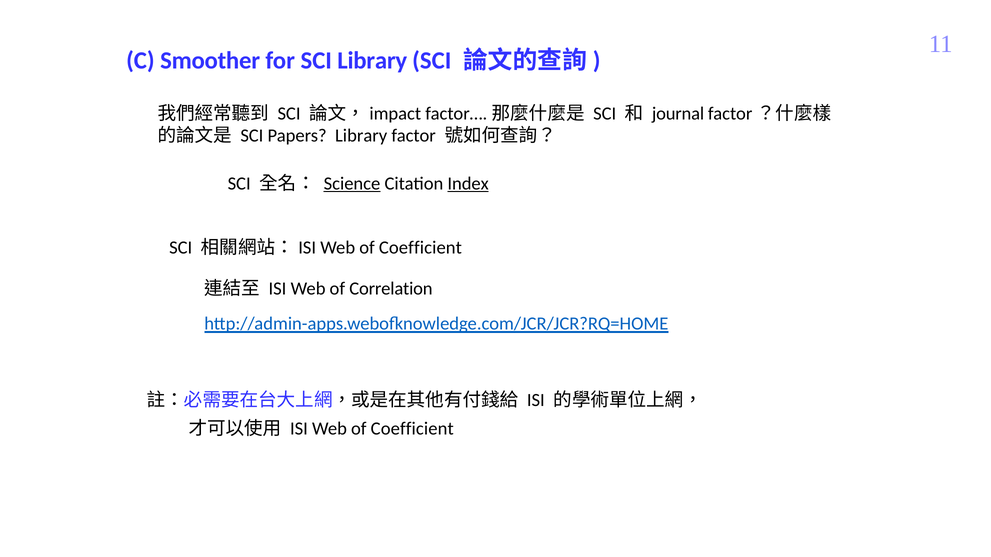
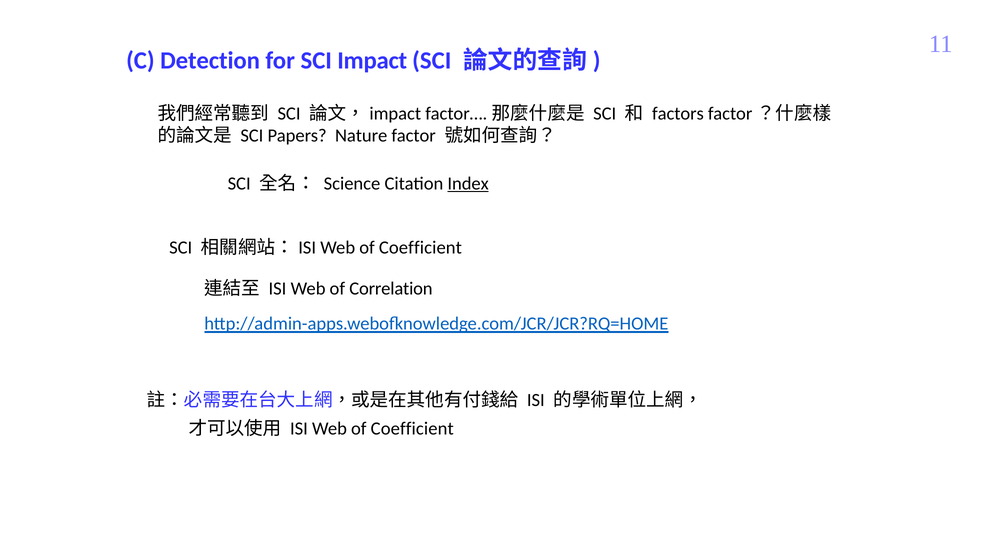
Smoother: Smoother -> Detection (210, 61)
SCI Library: Library -> Impact (372, 61)
journal: journal -> factors (678, 113)
Papers Library: Library -> Nature (361, 136)
Science underline: present -> none (352, 184)
